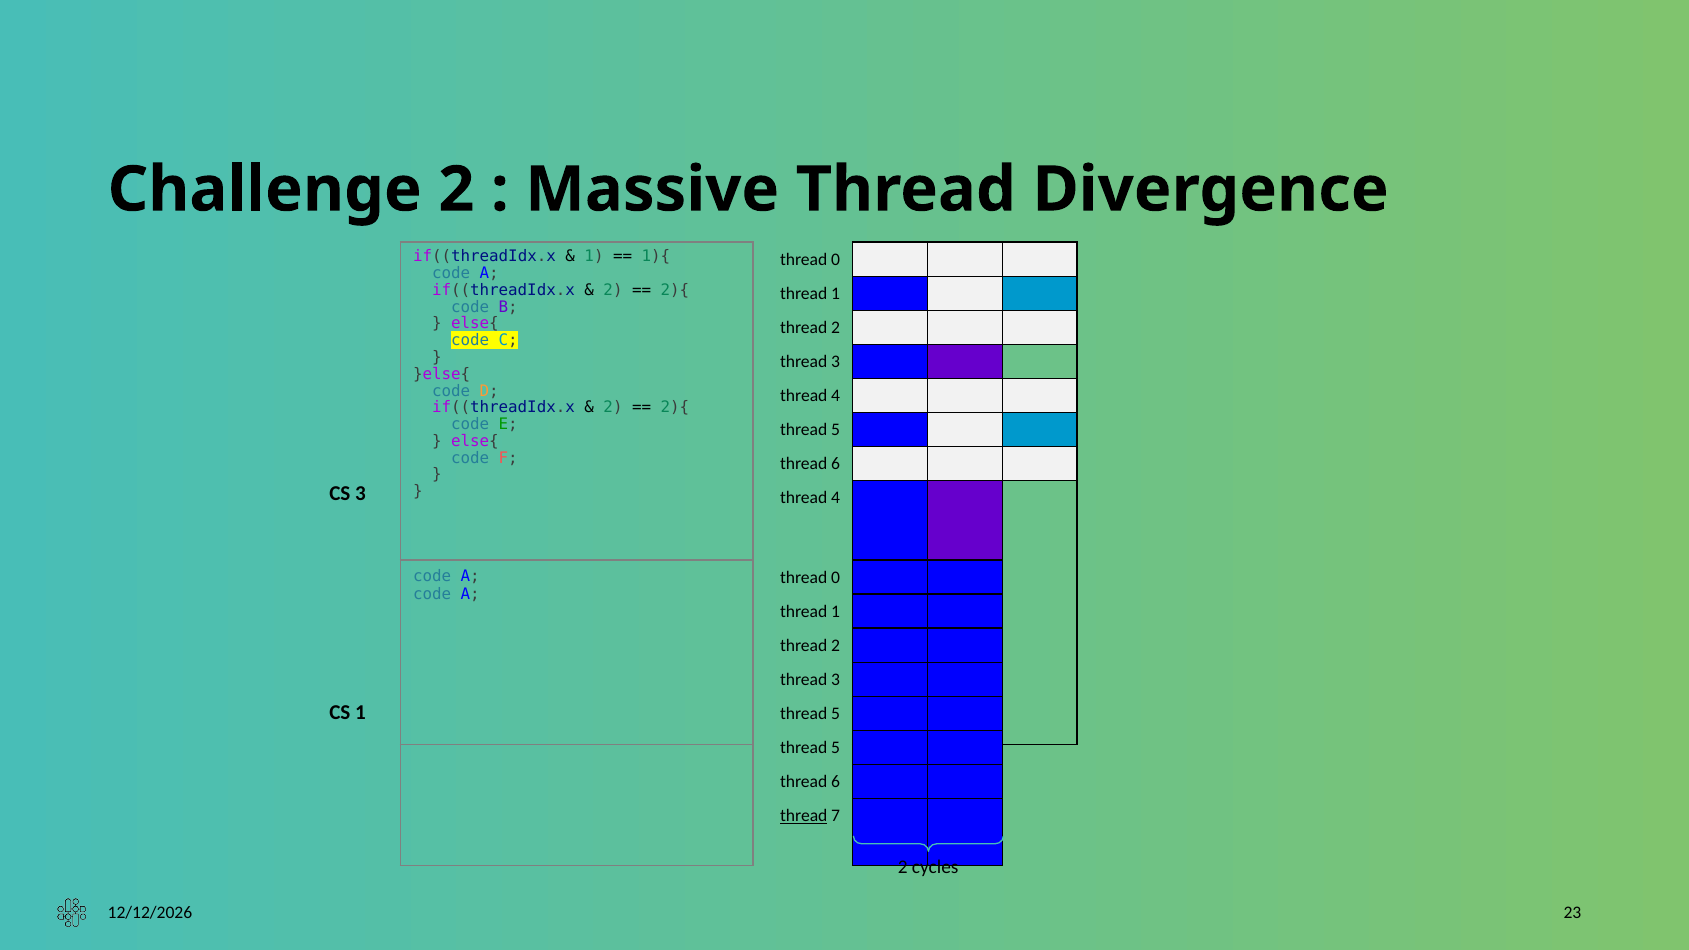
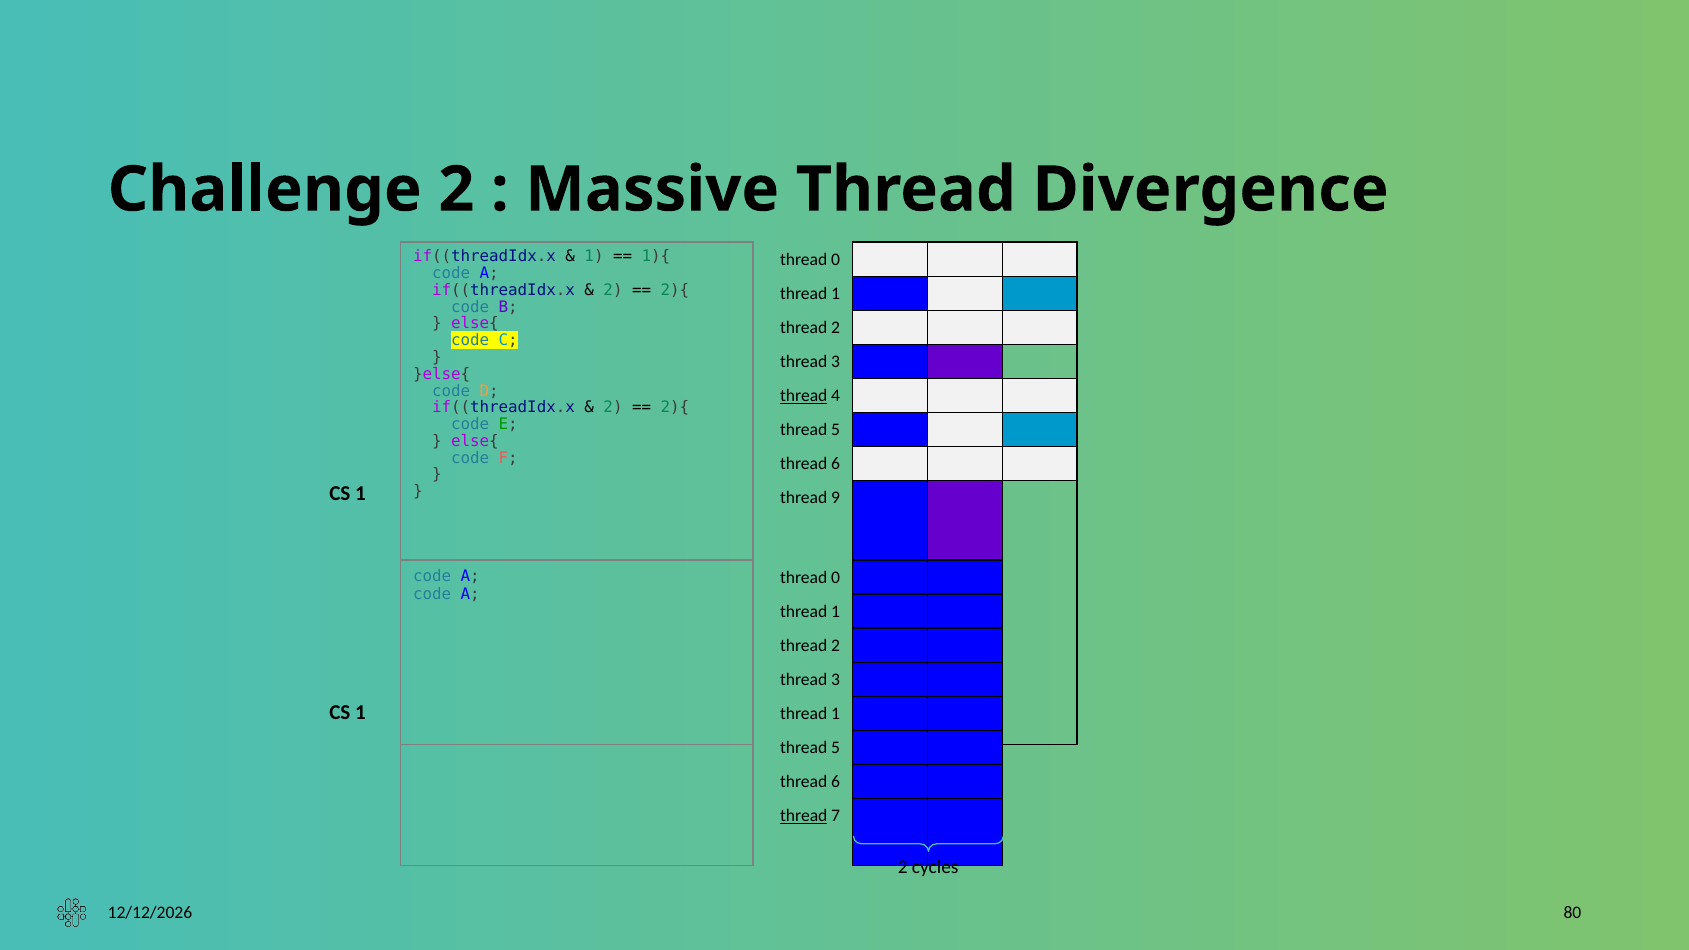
thread underline: none -> present (804, 396)
3: 3 -> 1 (360, 493)
4: 4 -> 9 (836, 498)
5: 5 -> 1 (836, 714)
23: 23 -> 80 (1572, 913)
